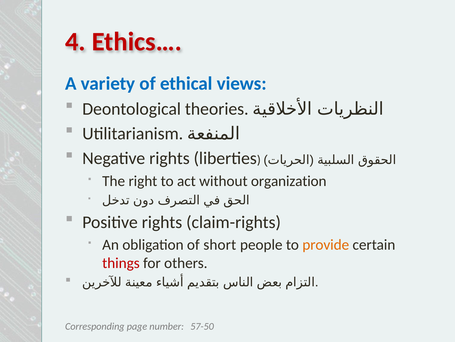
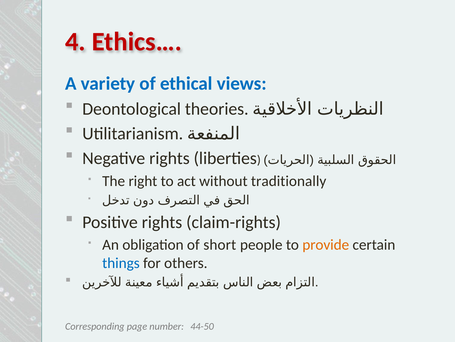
organization: organization -> traditionally (289, 181)
things colour: red -> blue (121, 263)
57-50: 57-50 -> 44-50 (202, 326)
